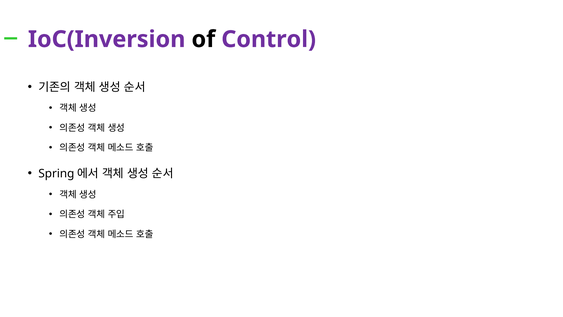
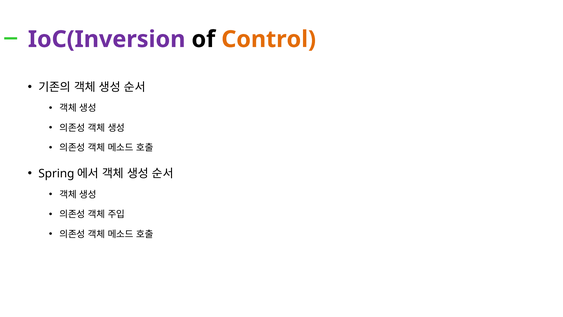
Control colour: purple -> orange (269, 39)
